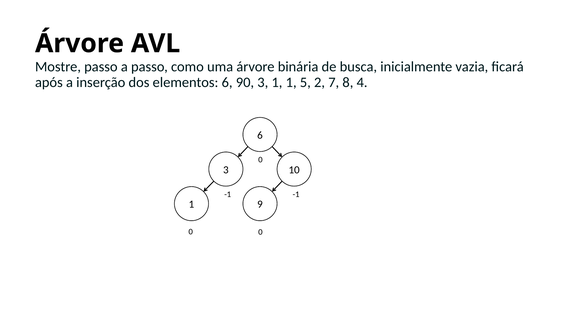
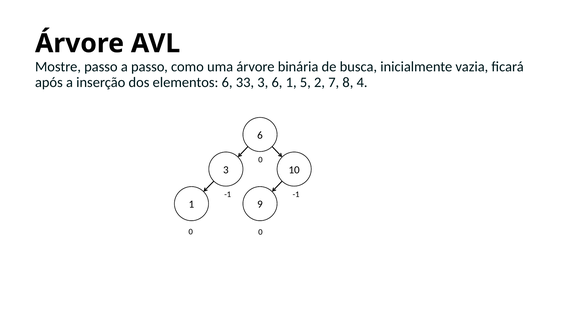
90: 90 -> 33 (245, 82)
3 1: 1 -> 6 (277, 82)
